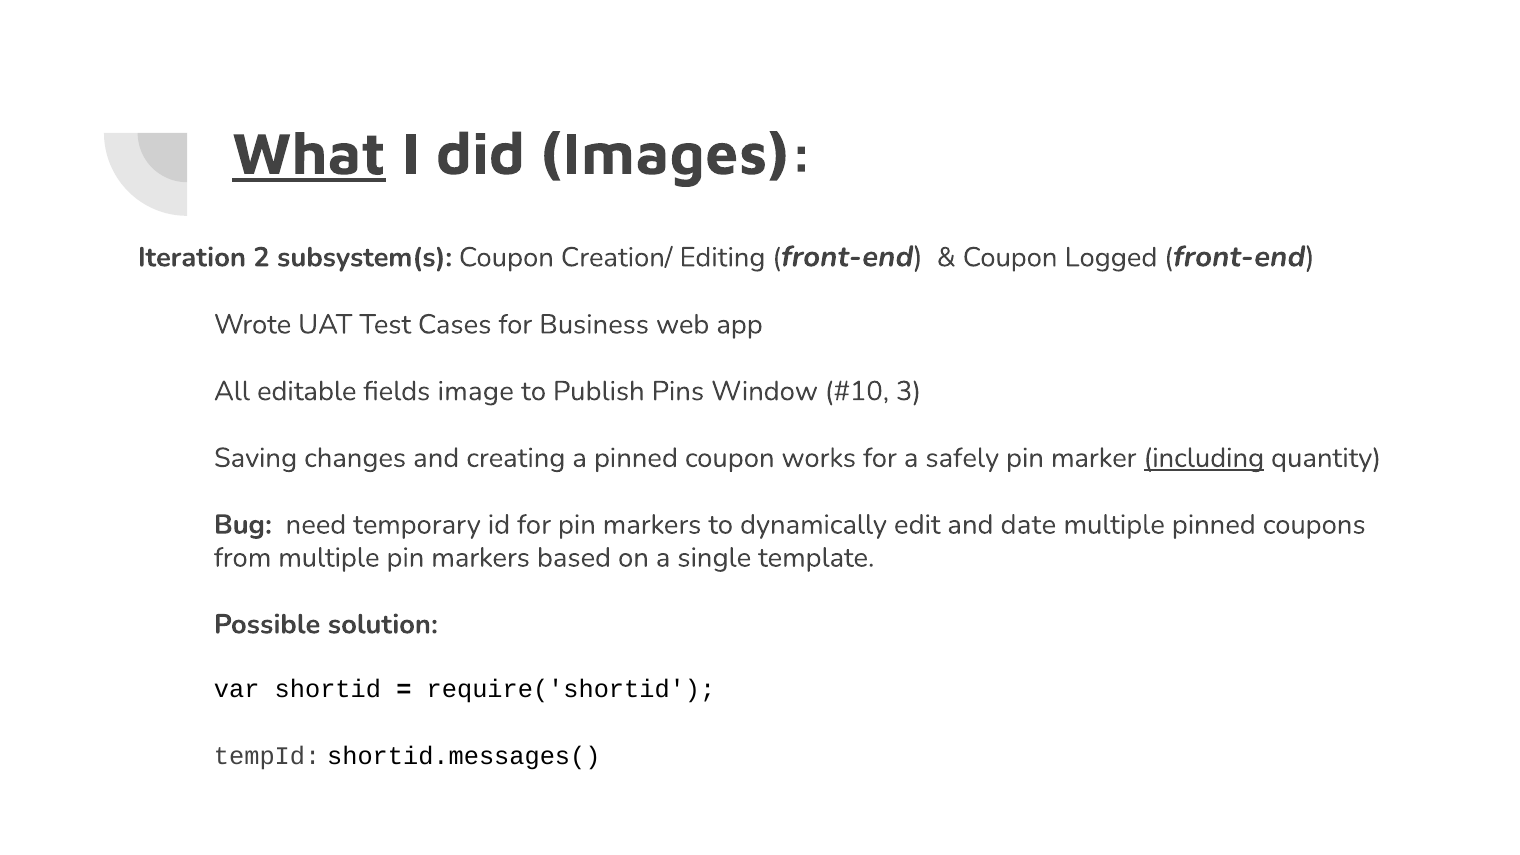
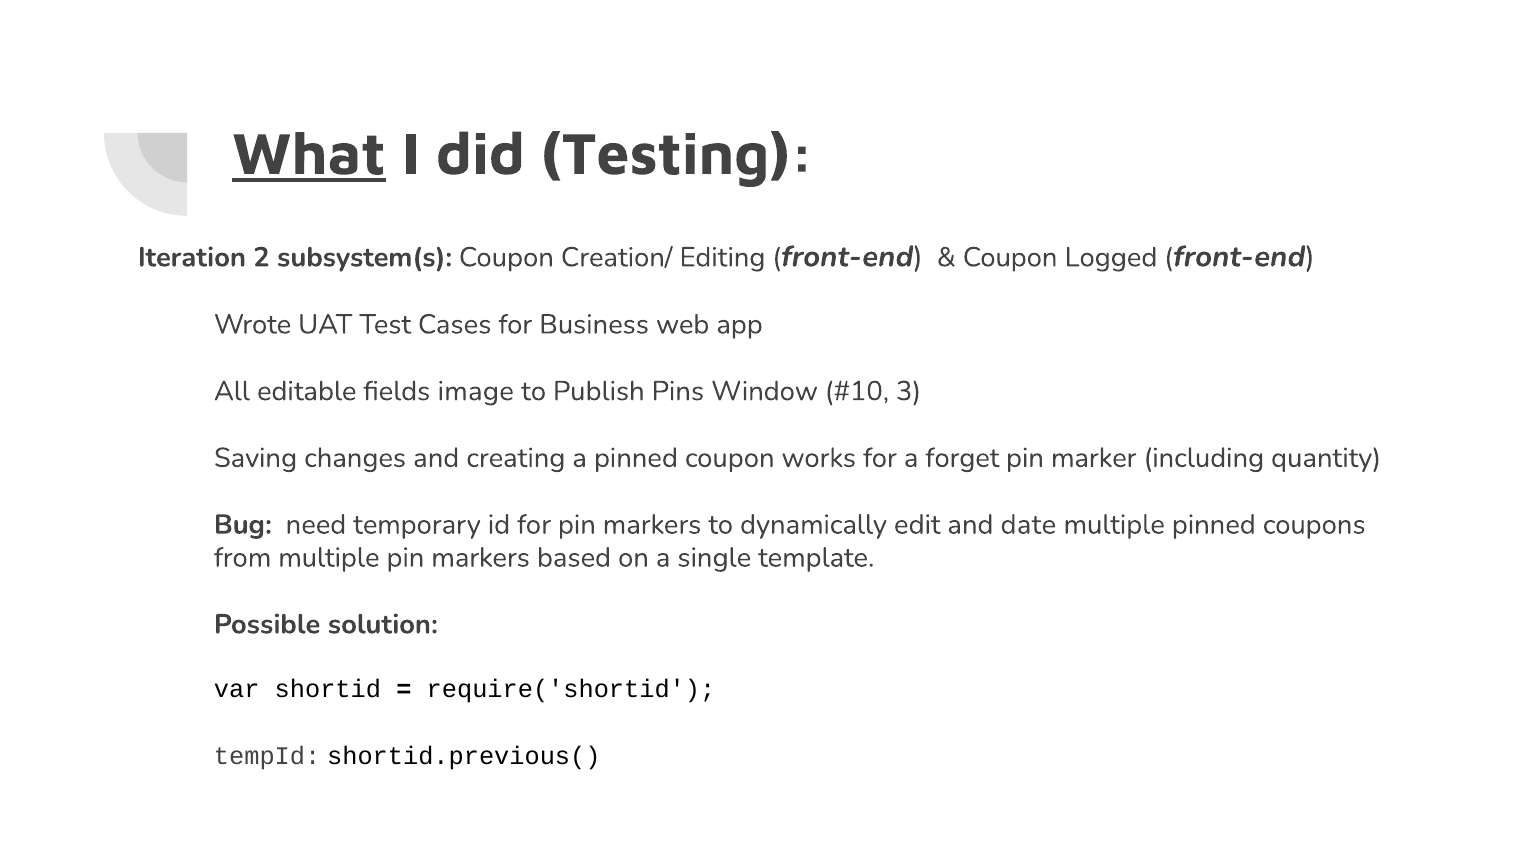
Images: Images -> Testing (678, 154)
safely: safely -> forget (962, 458)
including underline: present -> none (1204, 458)
shortid.messages(: shortid.messages( -> shortid.previous( (464, 756)
